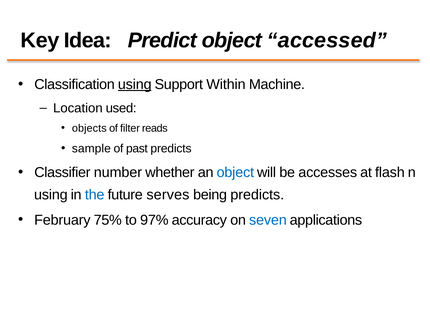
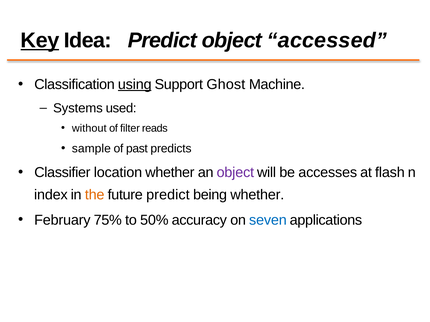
Key underline: none -> present (40, 40)
Within: Within -> Ghost (226, 85)
Location: Location -> Systems (78, 108)
objects: objects -> without (89, 128)
number: number -> location (118, 173)
object colour: blue -> purple (235, 173)
using: using -> index (51, 195)
the colour: blue -> orange (95, 195)
future serves: serves -> predict (168, 195)
being predicts: predicts -> whether (257, 195)
97%: 97% -> 50% (154, 220)
